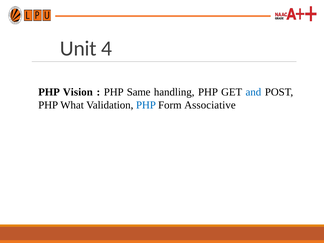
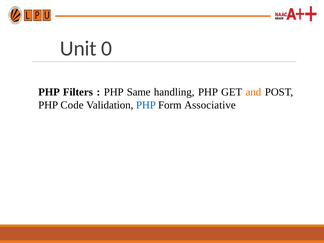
4: 4 -> 0 (107, 48)
Vision: Vision -> Filters (78, 92)
and colour: blue -> orange (253, 92)
What: What -> Code (72, 105)
